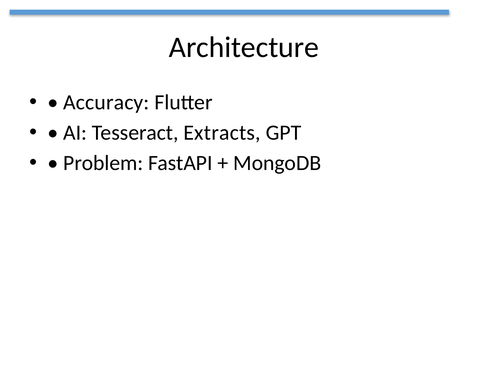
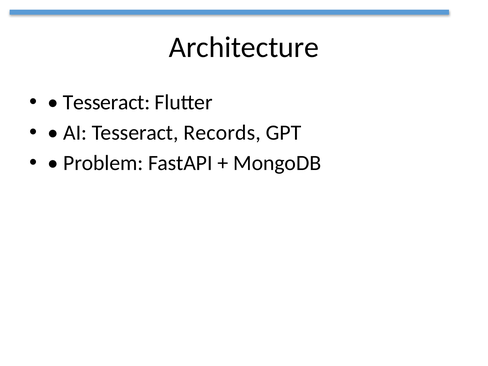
Accuracy: Accuracy -> Tesseract (107, 102)
Extracts: Extracts -> Records (222, 133)
